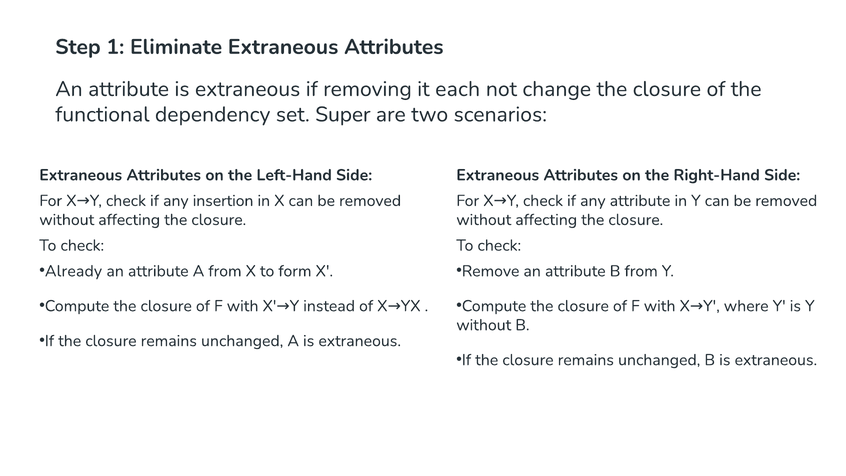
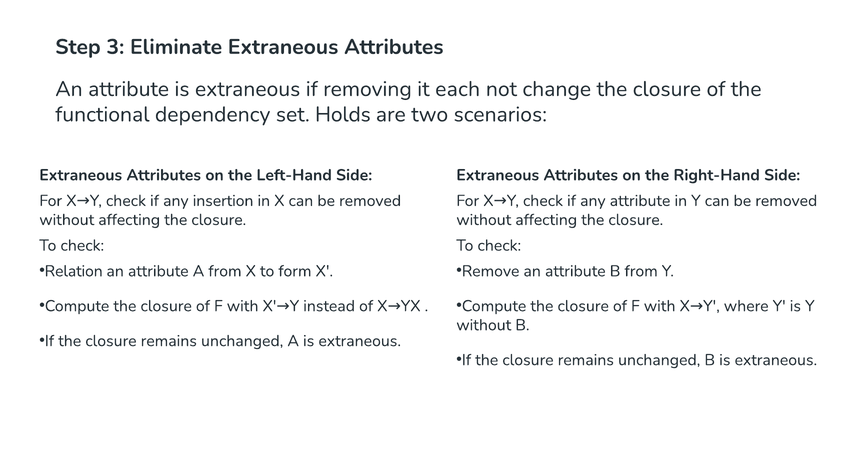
1: 1 -> 3 (115, 47)
Super: Super -> Holds (343, 114)
Already: Already -> Relation (74, 271)
